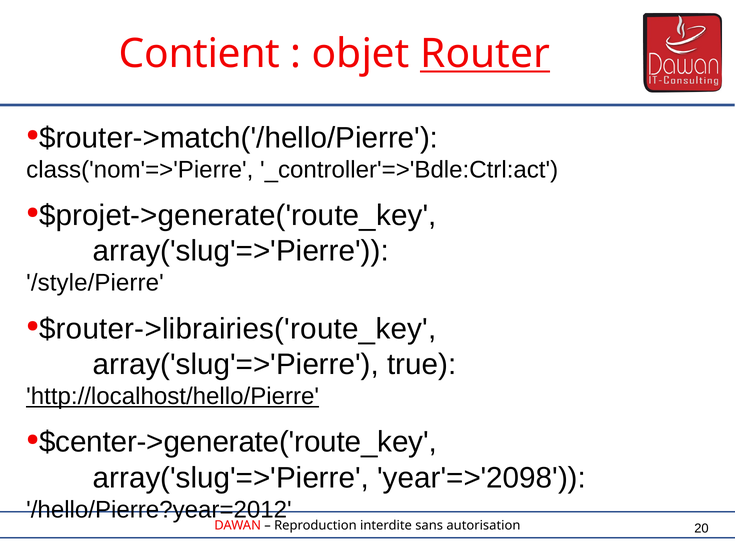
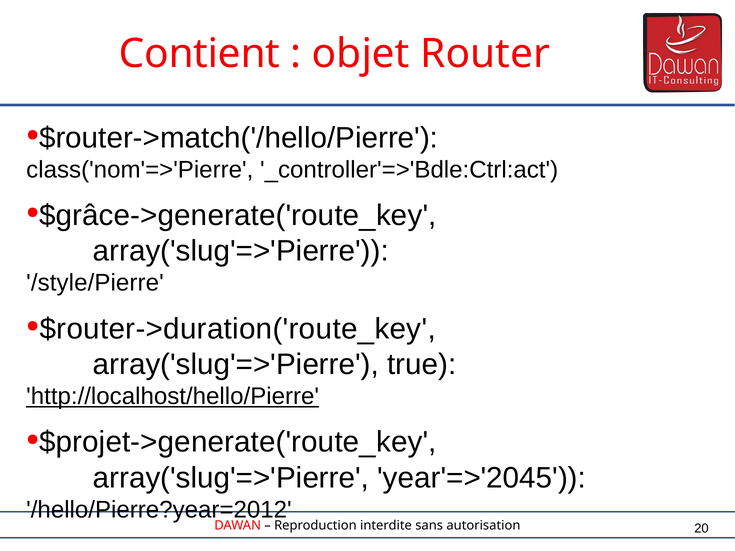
Router underline: present -> none (485, 54)
$projet->generate('route_key: $projet->generate('route_key -> $grâce->generate('route_key (238, 216)
$router->librairies('route_key: $router->librairies('route_key -> $router->duration('route_key (238, 329)
$center->generate('route_key: $center->generate('route_key -> $projet->generate('route_key (238, 442)
year'=>'2098: year'=>'2098 -> year'=>'2045 (482, 478)
